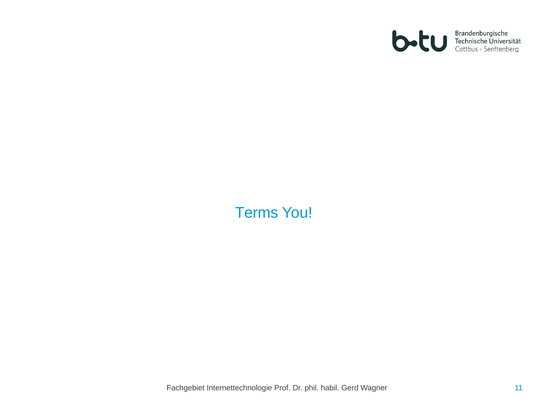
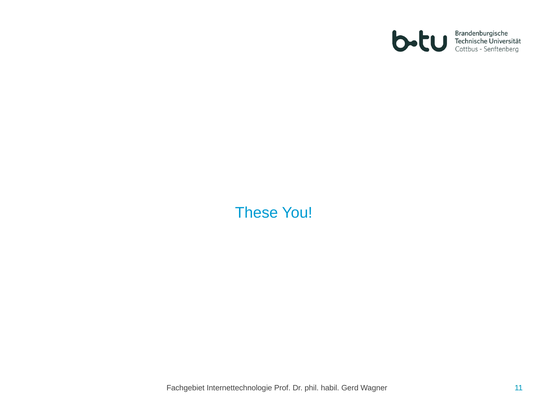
Terms: Terms -> These (257, 213)
